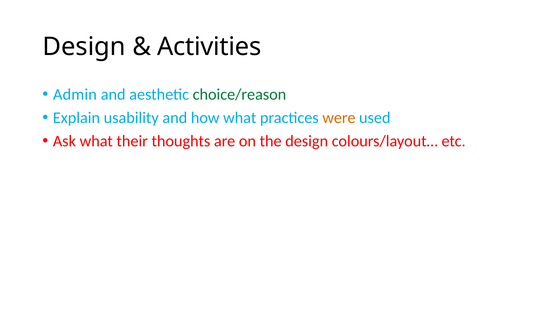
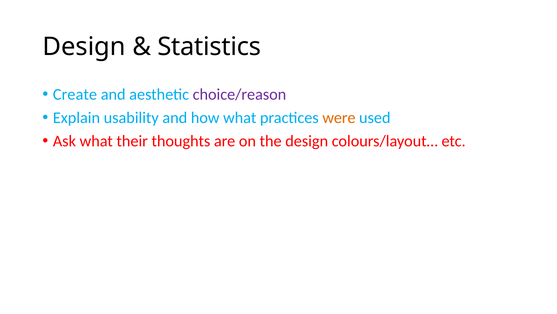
Activities: Activities -> Statistics (209, 47)
Admin: Admin -> Create (75, 94)
choice/reason colour: green -> purple (239, 94)
